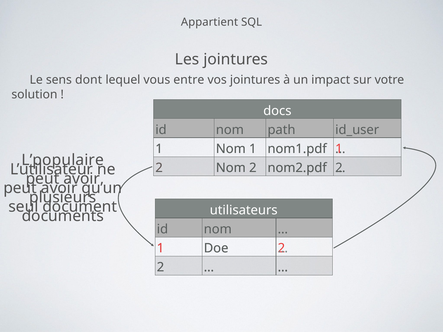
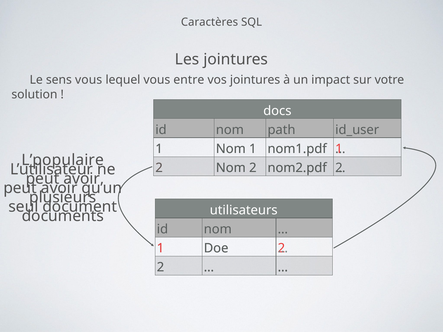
Appartient: Appartient -> Caractères (210, 22)
sens dont: dont -> vous (89, 80)
